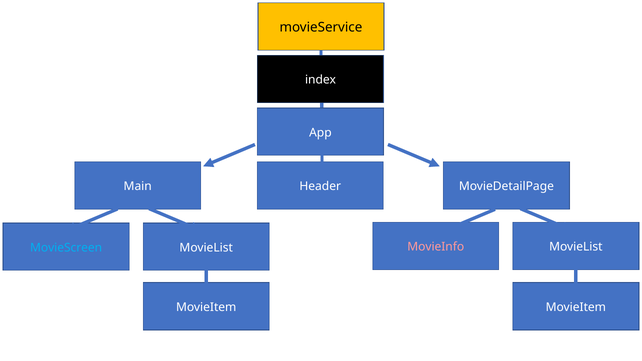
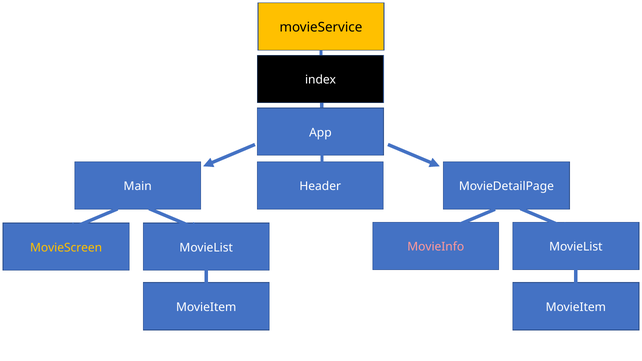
MovieScreen colour: light blue -> yellow (66, 248)
